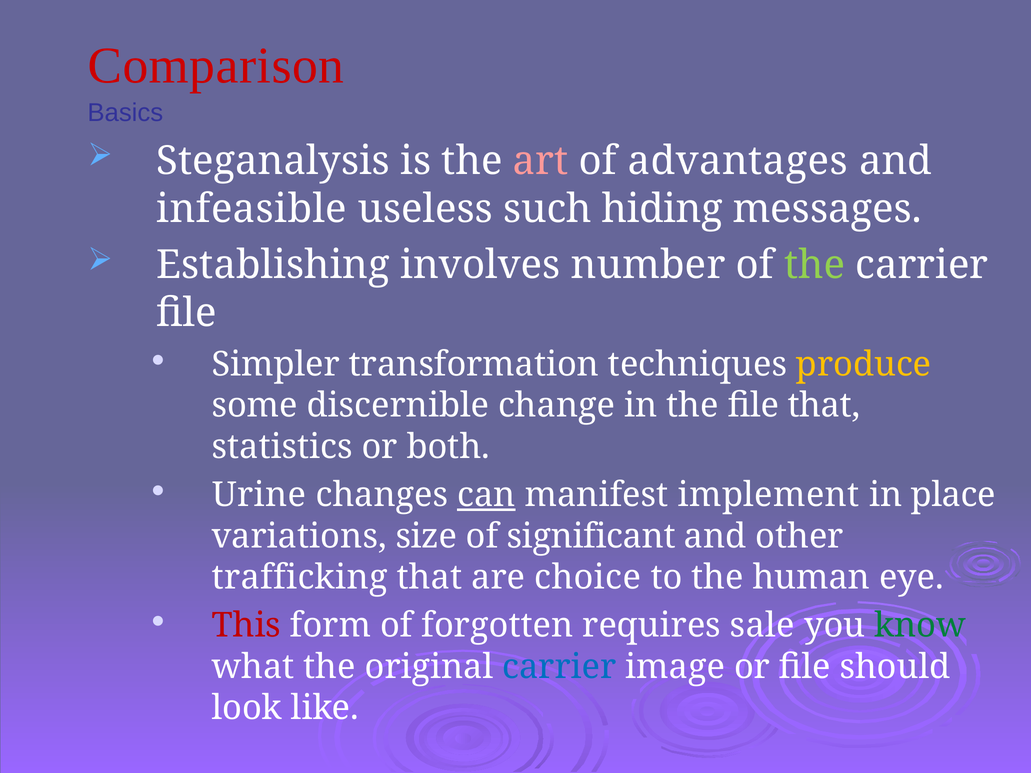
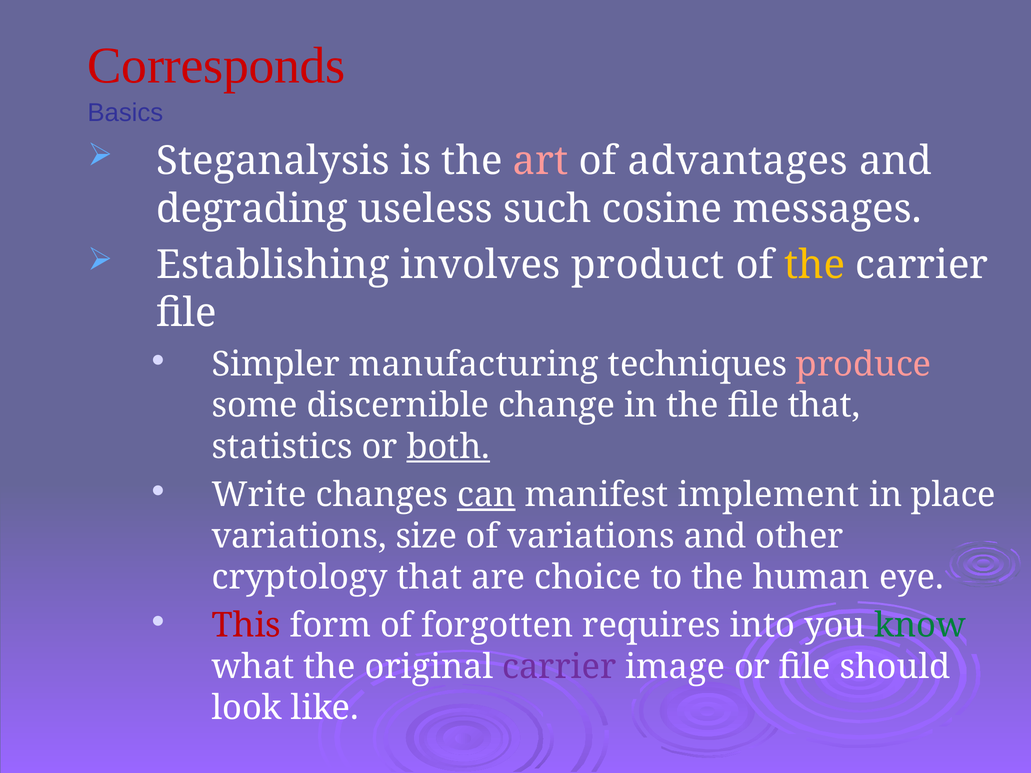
Comparison: Comparison -> Corresponds (216, 66)
infeasible: infeasible -> degrading (252, 209)
hiding: hiding -> cosine (662, 209)
number: number -> product (648, 265)
the colour: light green -> yellow (815, 265)
transformation: transformation -> manufacturing (474, 365)
produce colour: yellow -> pink (864, 365)
both underline: none -> present (448, 447)
Urine: Urine -> Write (259, 495)
of significant: significant -> variations (591, 536)
trafficking: trafficking -> cryptology (300, 578)
sale: sale -> into (763, 626)
carrier colour: blue -> purple (559, 667)
